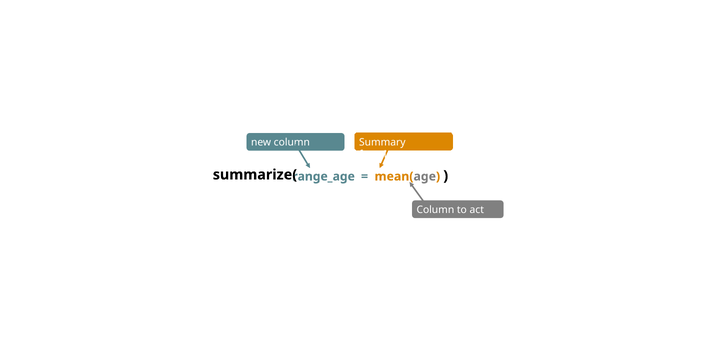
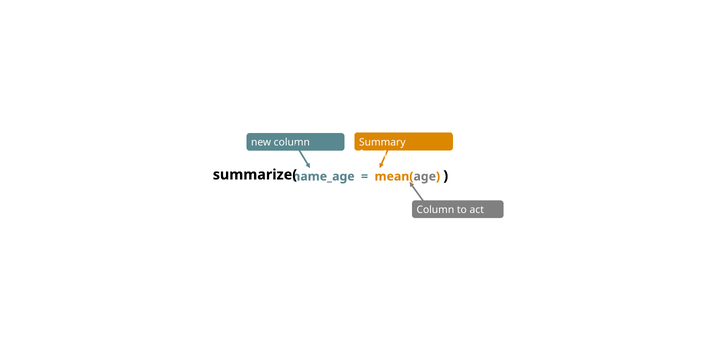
range_age: range_age -> name_age (323, 176)
